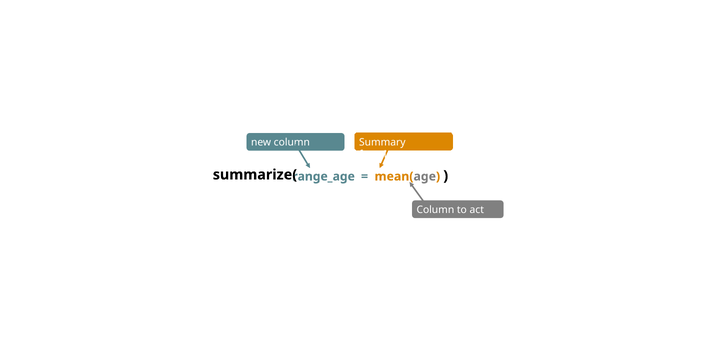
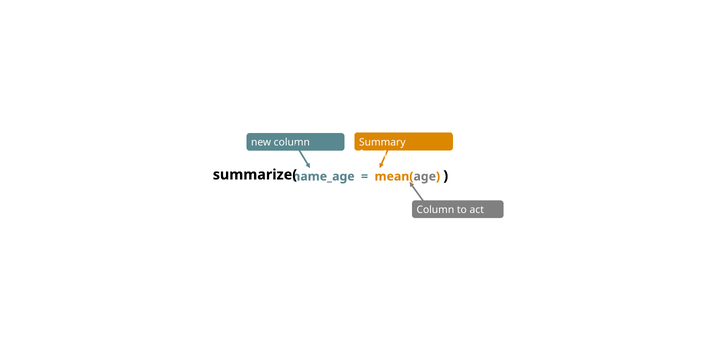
range_age: range_age -> name_age (323, 176)
